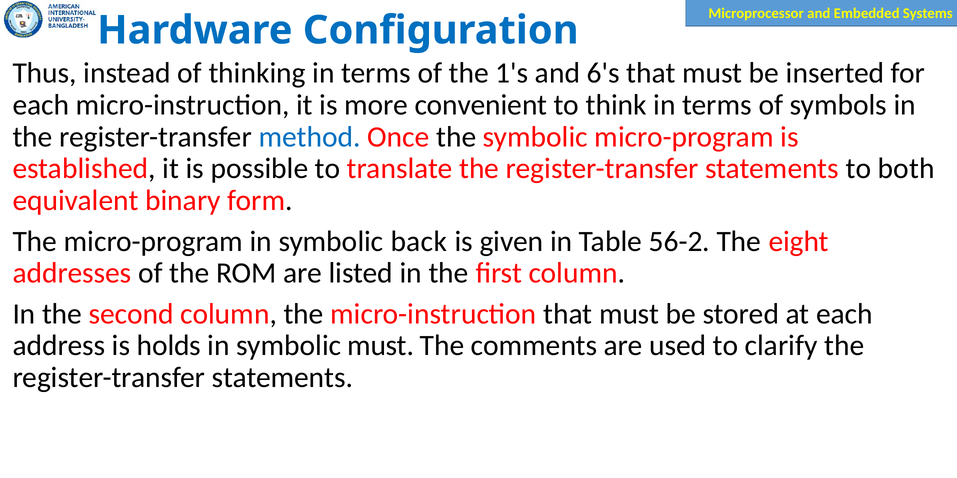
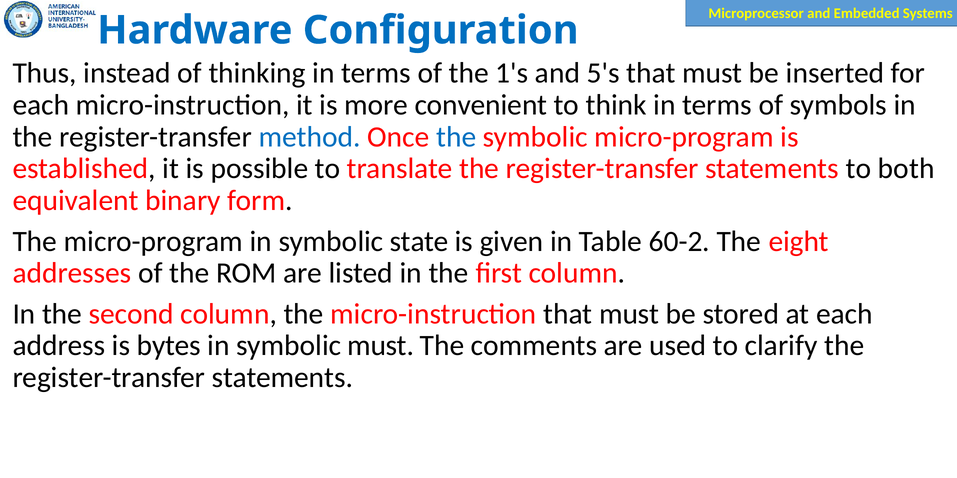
6's: 6's -> 5's (603, 73)
the colour: black -> blue (456, 137)
back: back -> state (419, 242)
56-2: 56-2 -> 60-2 (679, 242)
holds: holds -> bytes (169, 346)
